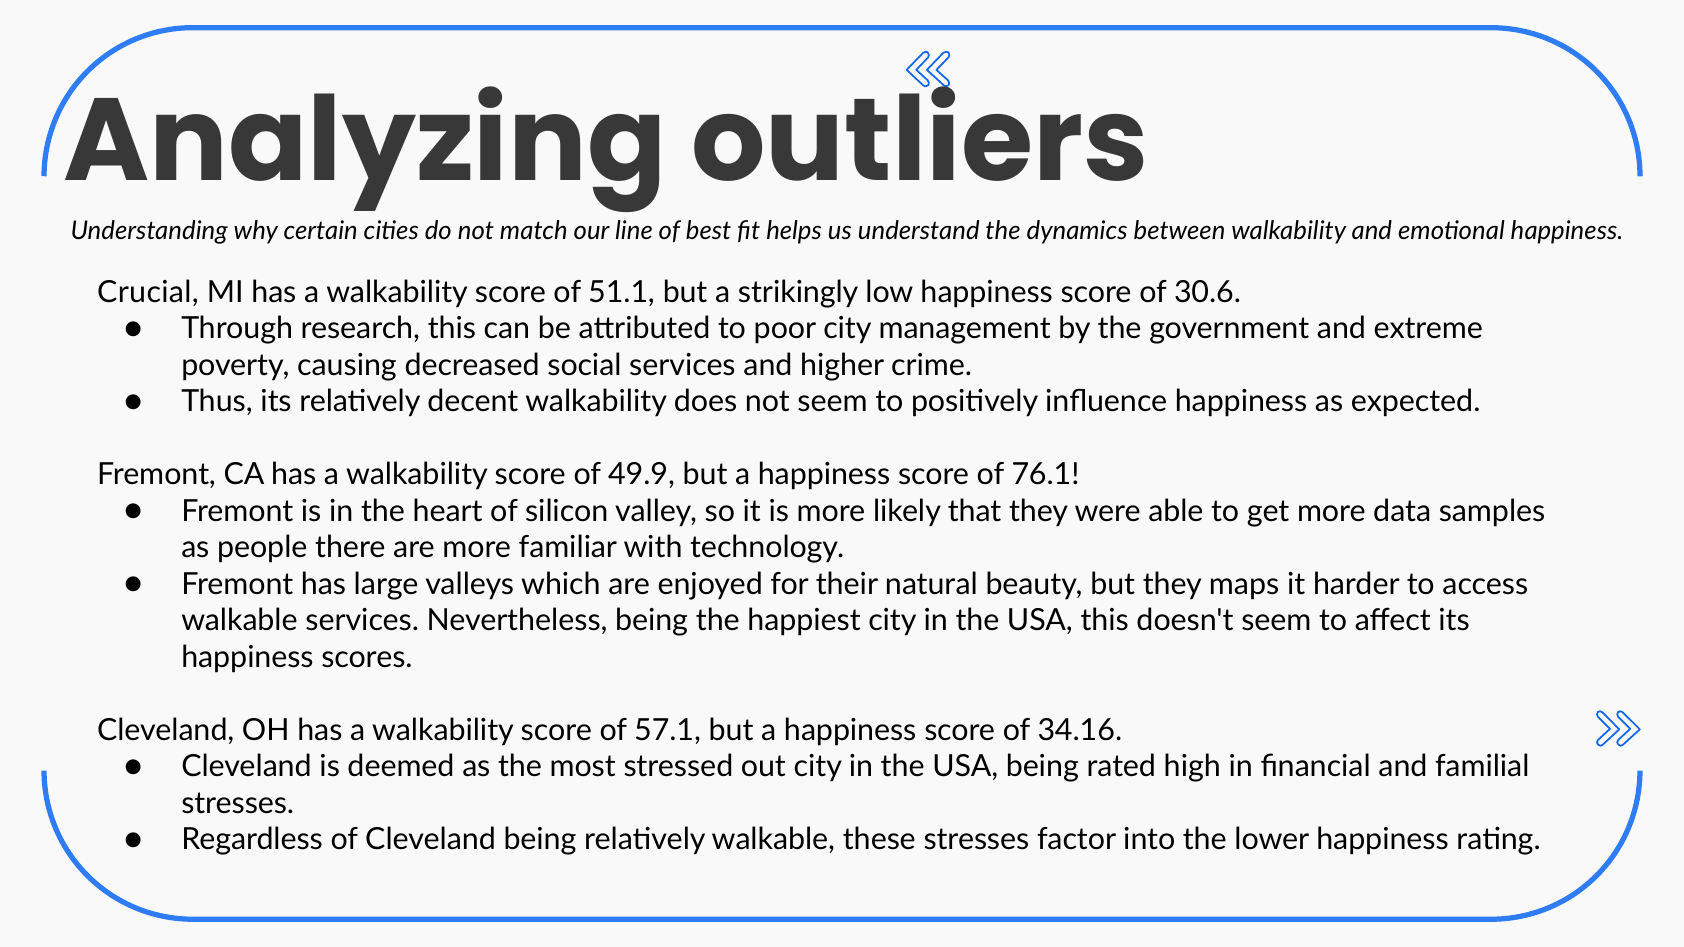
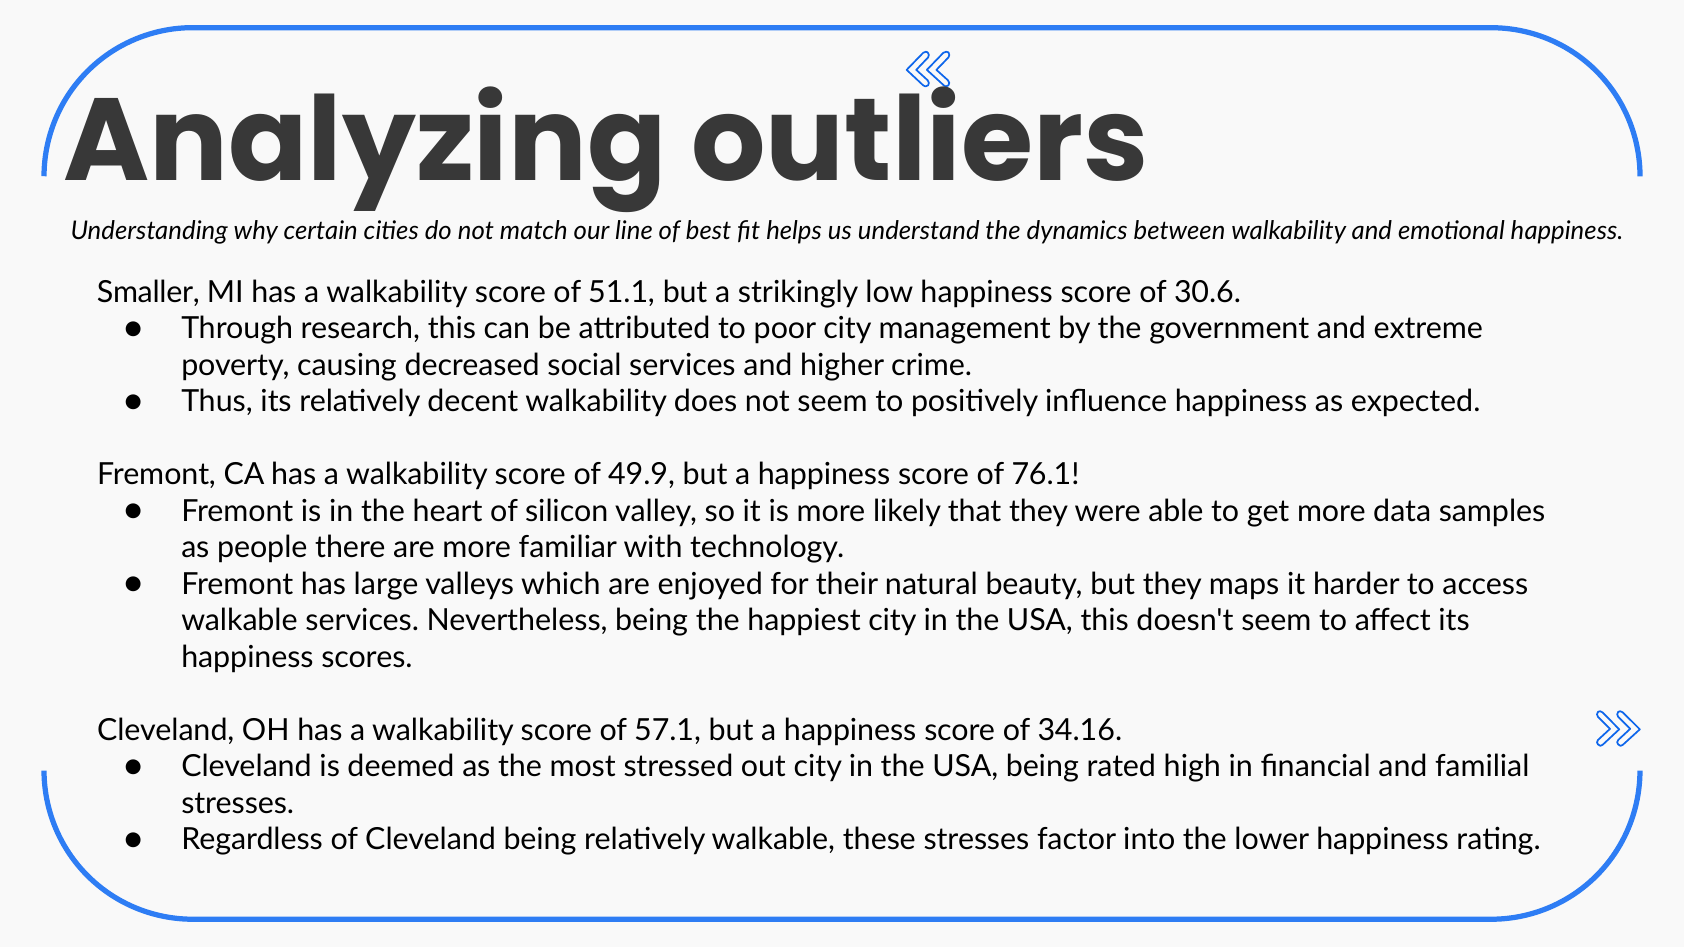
Crucial: Crucial -> Smaller (148, 292)
